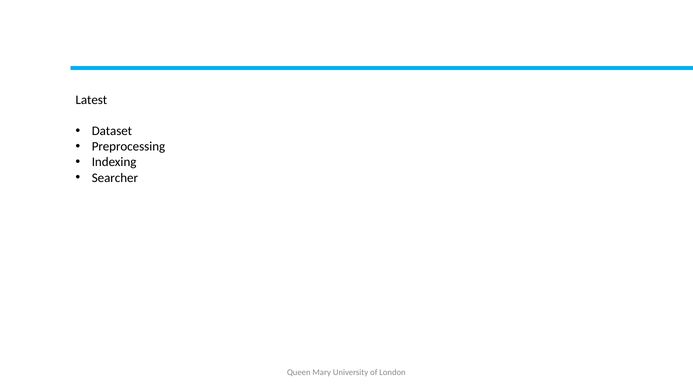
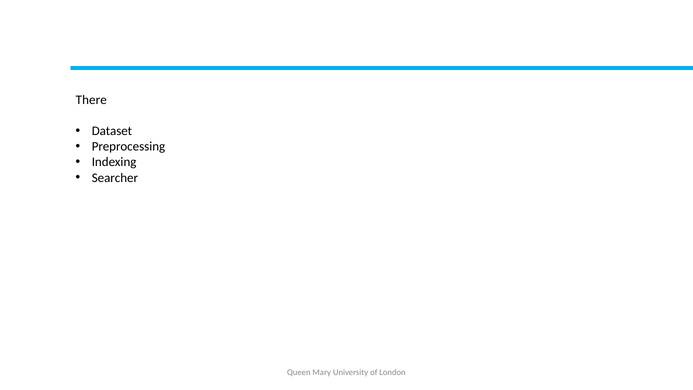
Latest: Latest -> There (91, 100)
